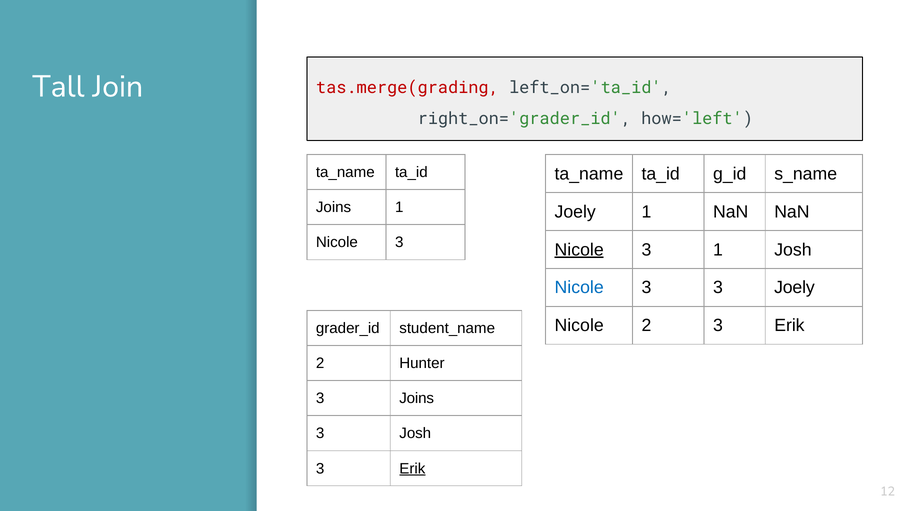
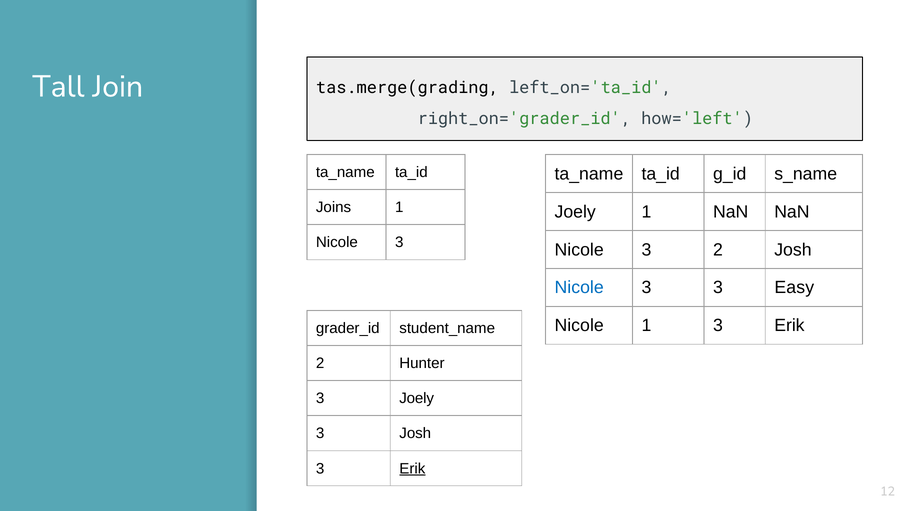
tas.merge(grading colour: red -> black (407, 88)
Nicole underline: present -> none (579, 250)
3 1: 1 -> 2 (718, 250)
3 Joely: Joely -> Easy (794, 288)
Nicole 2: 2 -> 1 (646, 325)
3 Joins: Joins -> Joely (417, 398)
